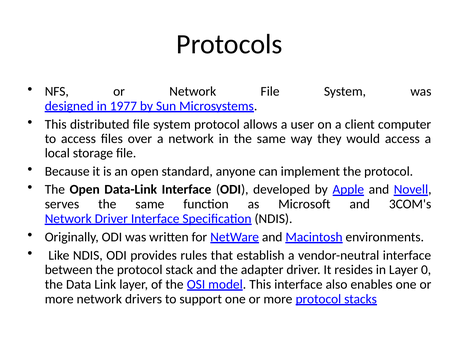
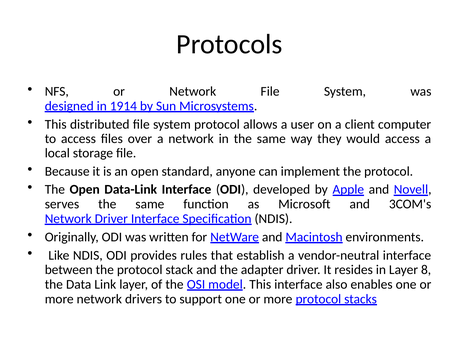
1977: 1977 -> 1914 (123, 106)
0: 0 -> 8 (426, 270)
